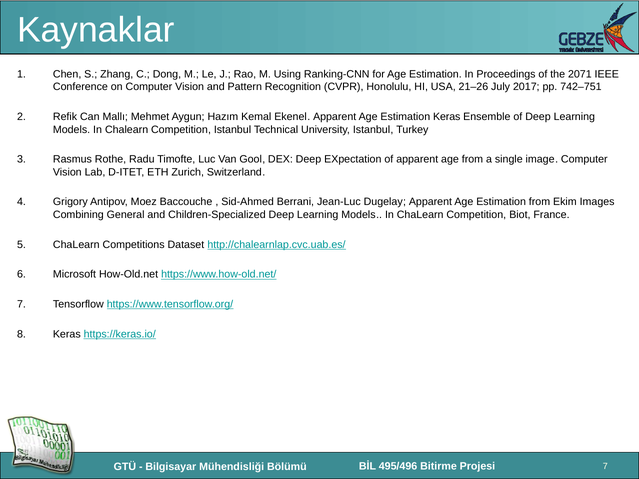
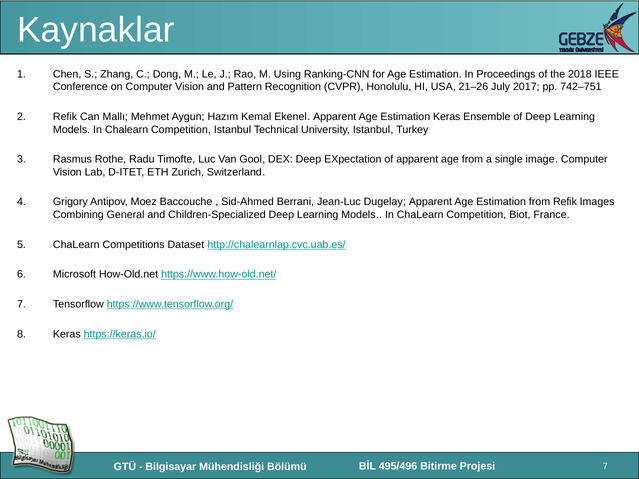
2071: 2071 -> 2018 (580, 74)
from Ekim: Ekim -> Refik (565, 202)
